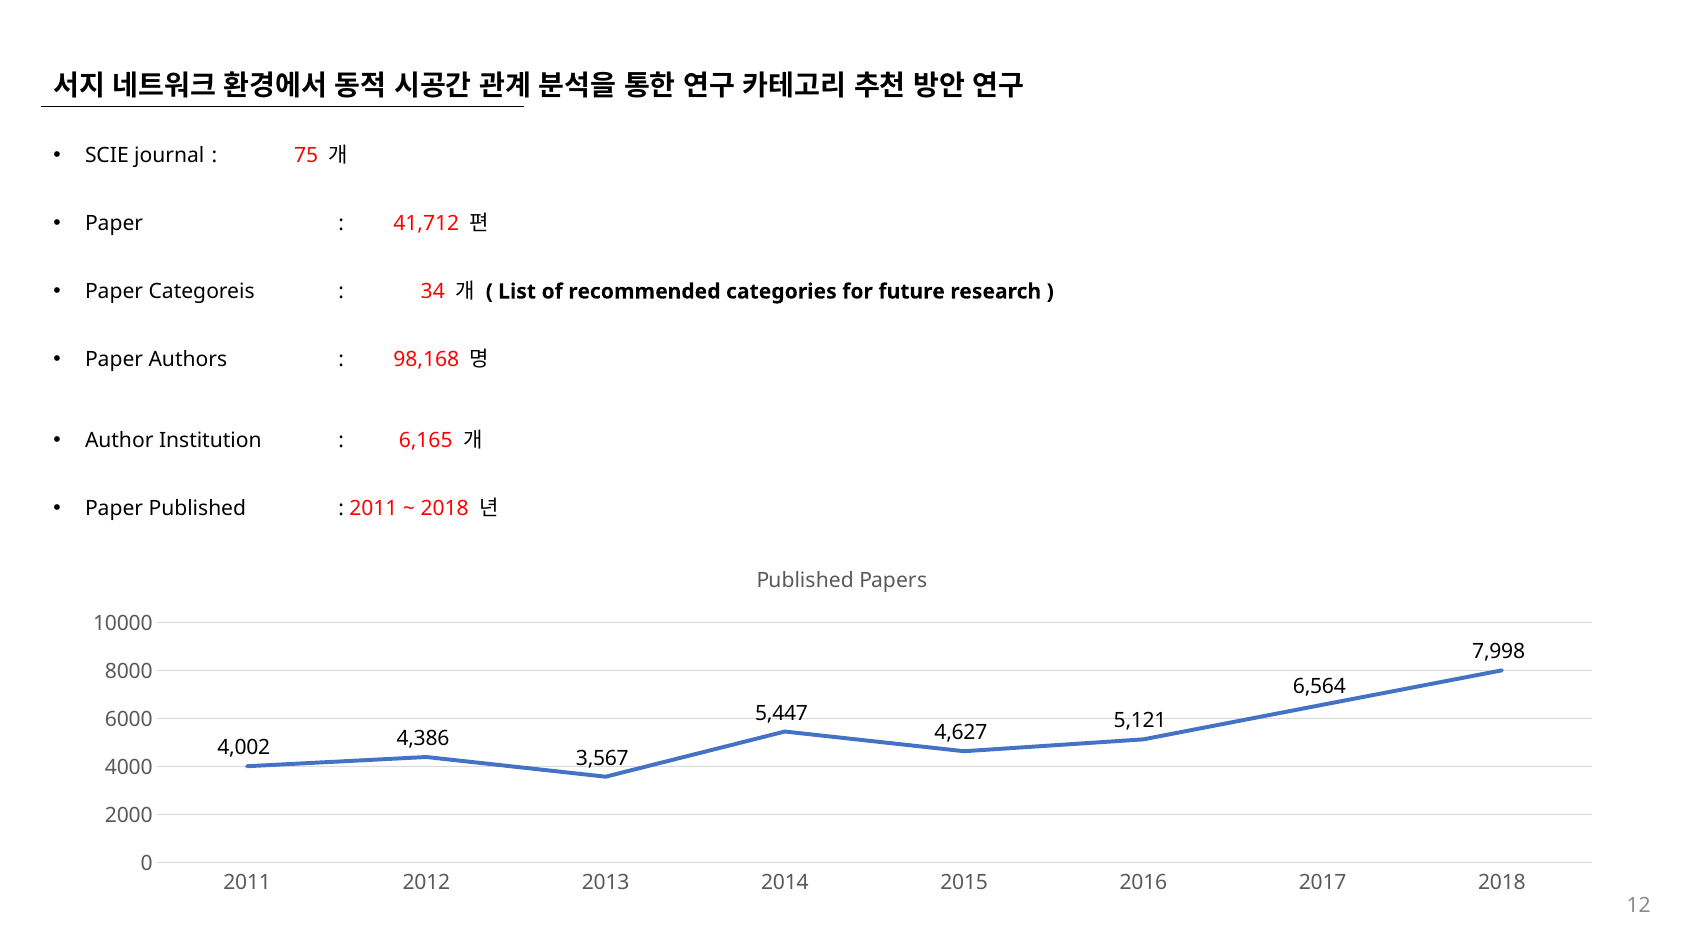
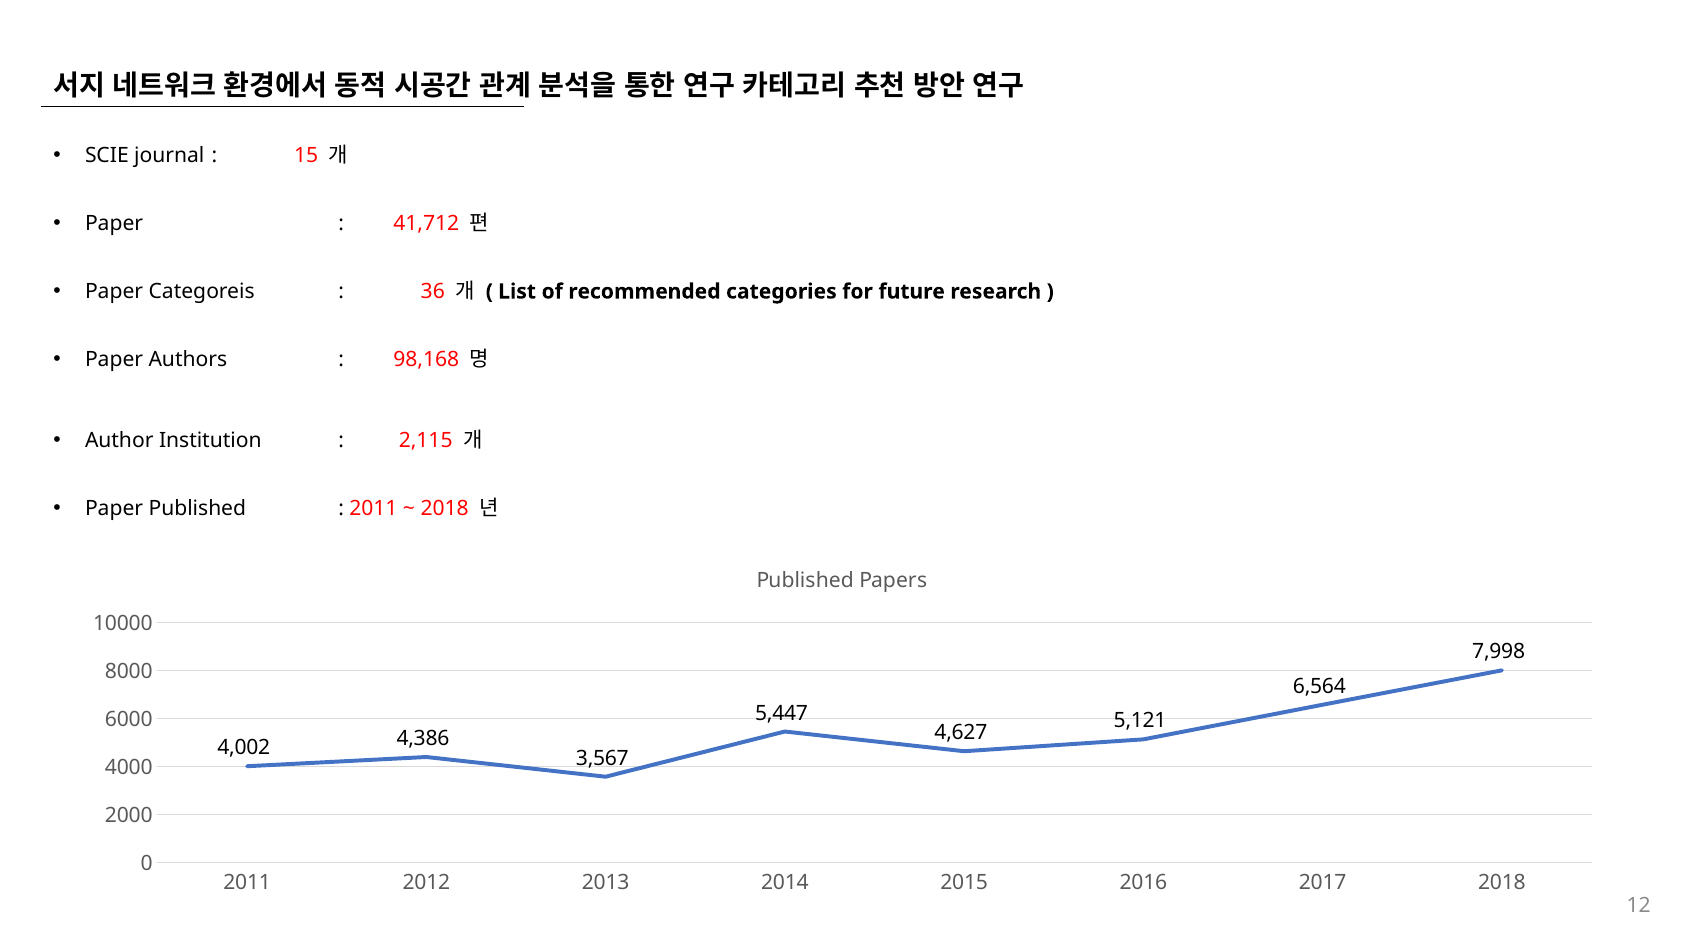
75: 75 -> 15 (306, 156)
34: 34 -> 36 (433, 292)
6,165: 6,165 -> 2,115 (426, 440)
